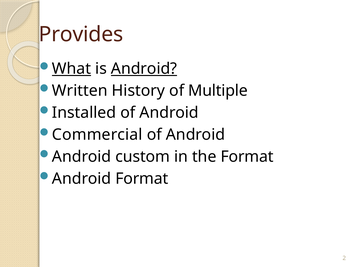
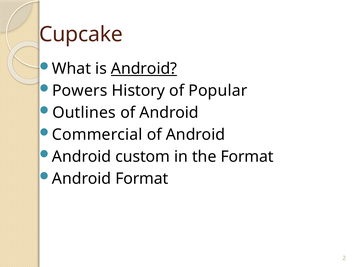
Provides: Provides -> Cupcake (81, 34)
What underline: present -> none (72, 69)
Written: Written -> Powers (80, 91)
Multiple: Multiple -> Popular (218, 91)
Installed: Installed -> Outlines (84, 113)
